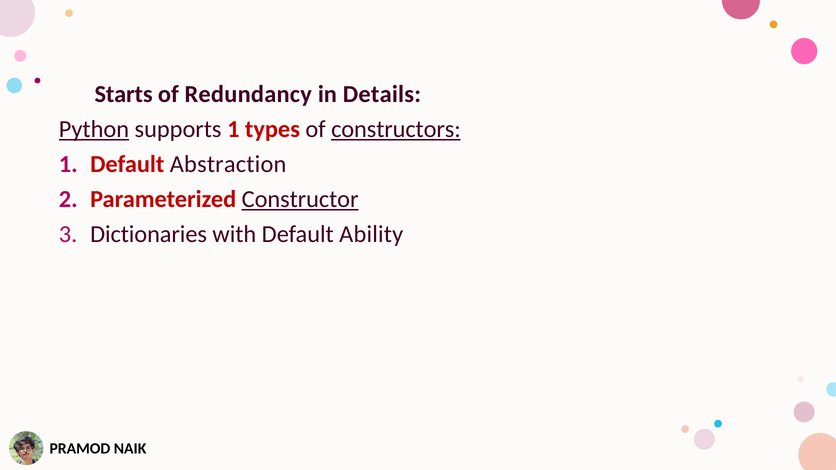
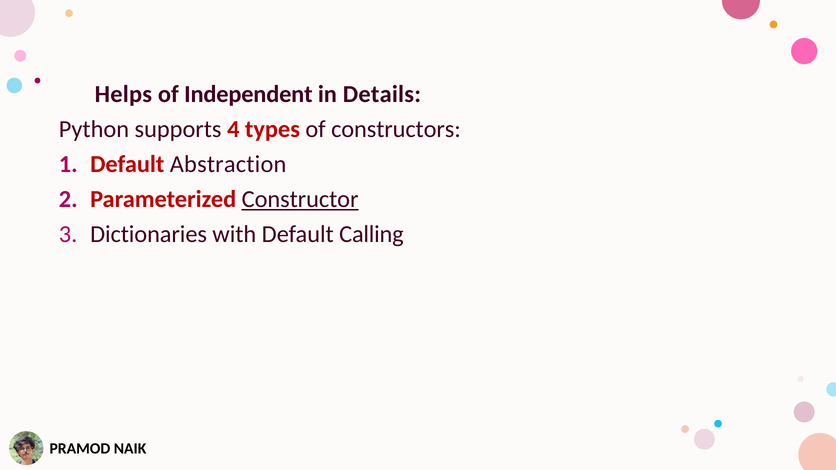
Starts: Starts -> Helps (123, 94)
Redundancy: Redundancy -> Independent (248, 94)
Python underline: present -> none (94, 129)
supports 1: 1 -> 4 (233, 129)
constructors underline: present -> none (396, 129)
Ability: Ability -> Calling (371, 235)
